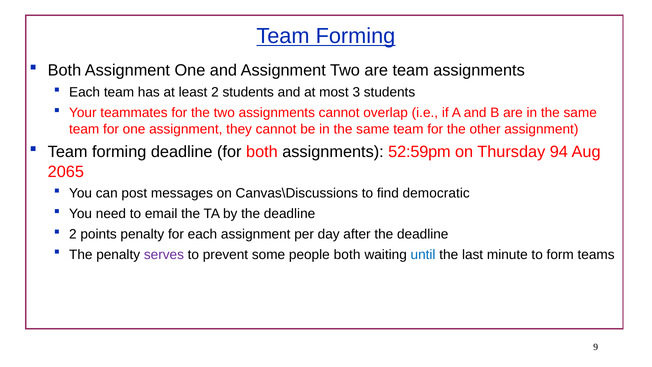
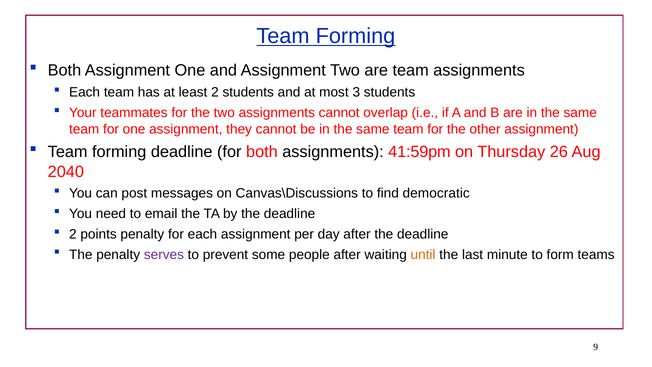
52:59pm: 52:59pm -> 41:59pm (419, 152)
94: 94 -> 26 (559, 152)
2065: 2065 -> 2040 (66, 172)
people both: both -> after (347, 255)
until colour: blue -> orange (423, 255)
